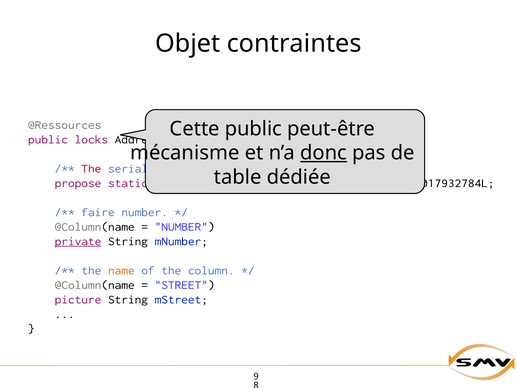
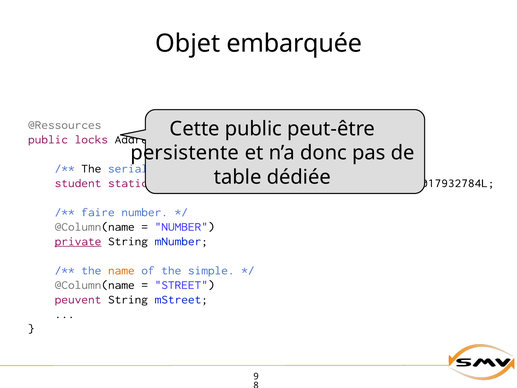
contraintes: contraintes -> embarquée (294, 43)
mécanisme: mécanisme -> persistente (185, 153)
donc underline: present -> none (324, 153)
The colour: red -> black (91, 168)
propose: propose -> student (78, 183)
column: column -> simple (211, 270)
picture: picture -> peuvent (78, 299)
